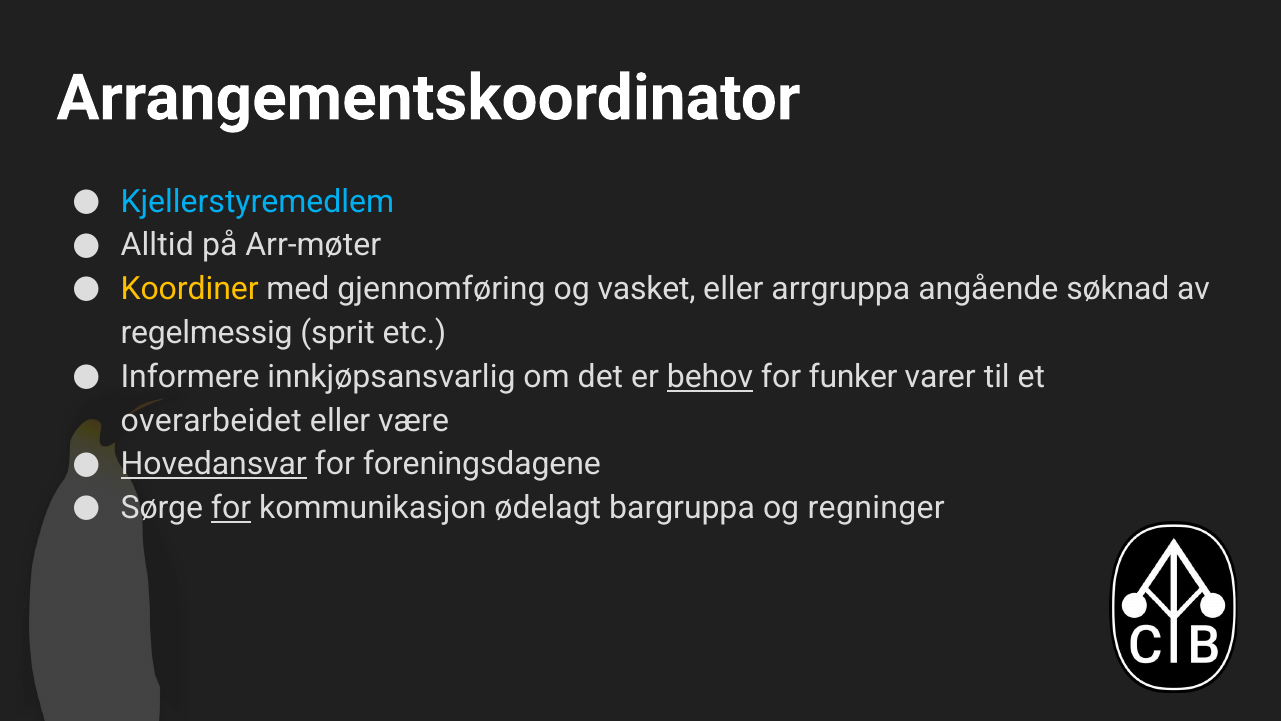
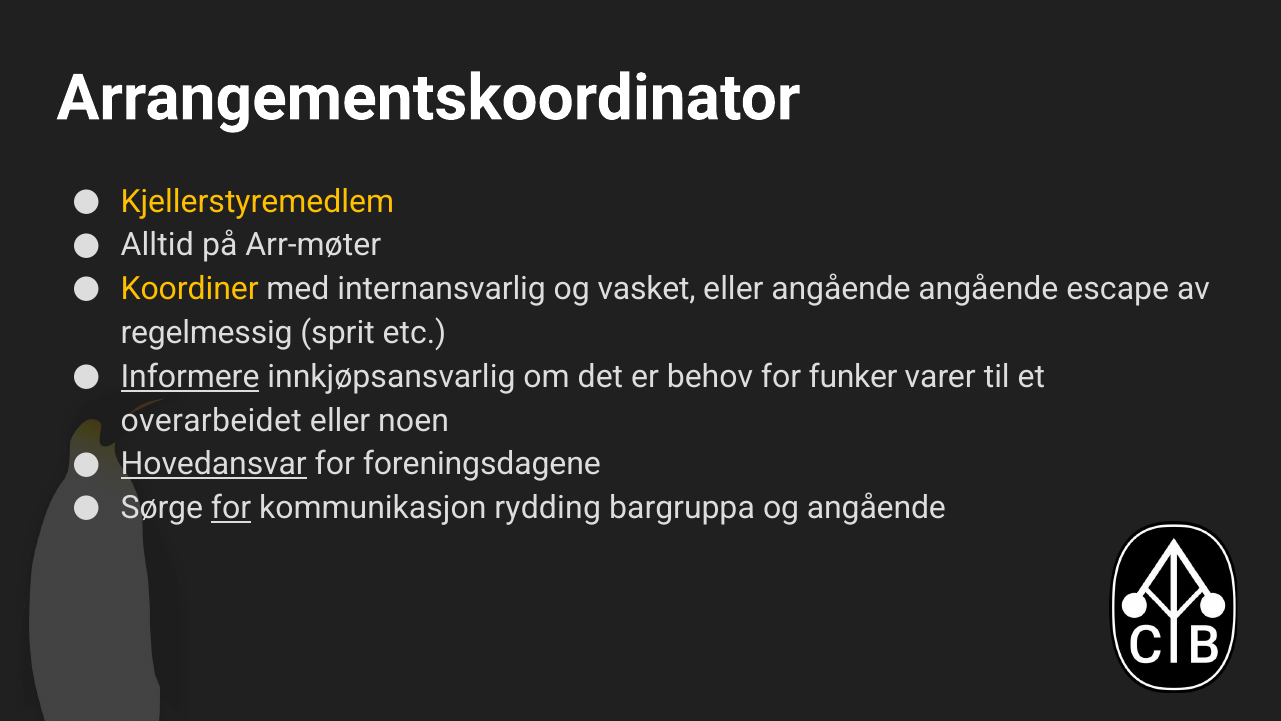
Kjellerstyremedlem colour: light blue -> yellow (257, 201)
gjennomføring: gjennomføring -> internansvarlig (442, 289)
eller arrgruppa: arrgruppa -> angående (841, 289)
søknad: søknad -> escape (1118, 289)
Informere underline: none -> present (190, 377)
behov underline: present -> none (710, 377)
være: være -> noen (414, 420)
ødelagt: ødelagt -> rydding (548, 508)
og regninger: regninger -> angående (876, 508)
